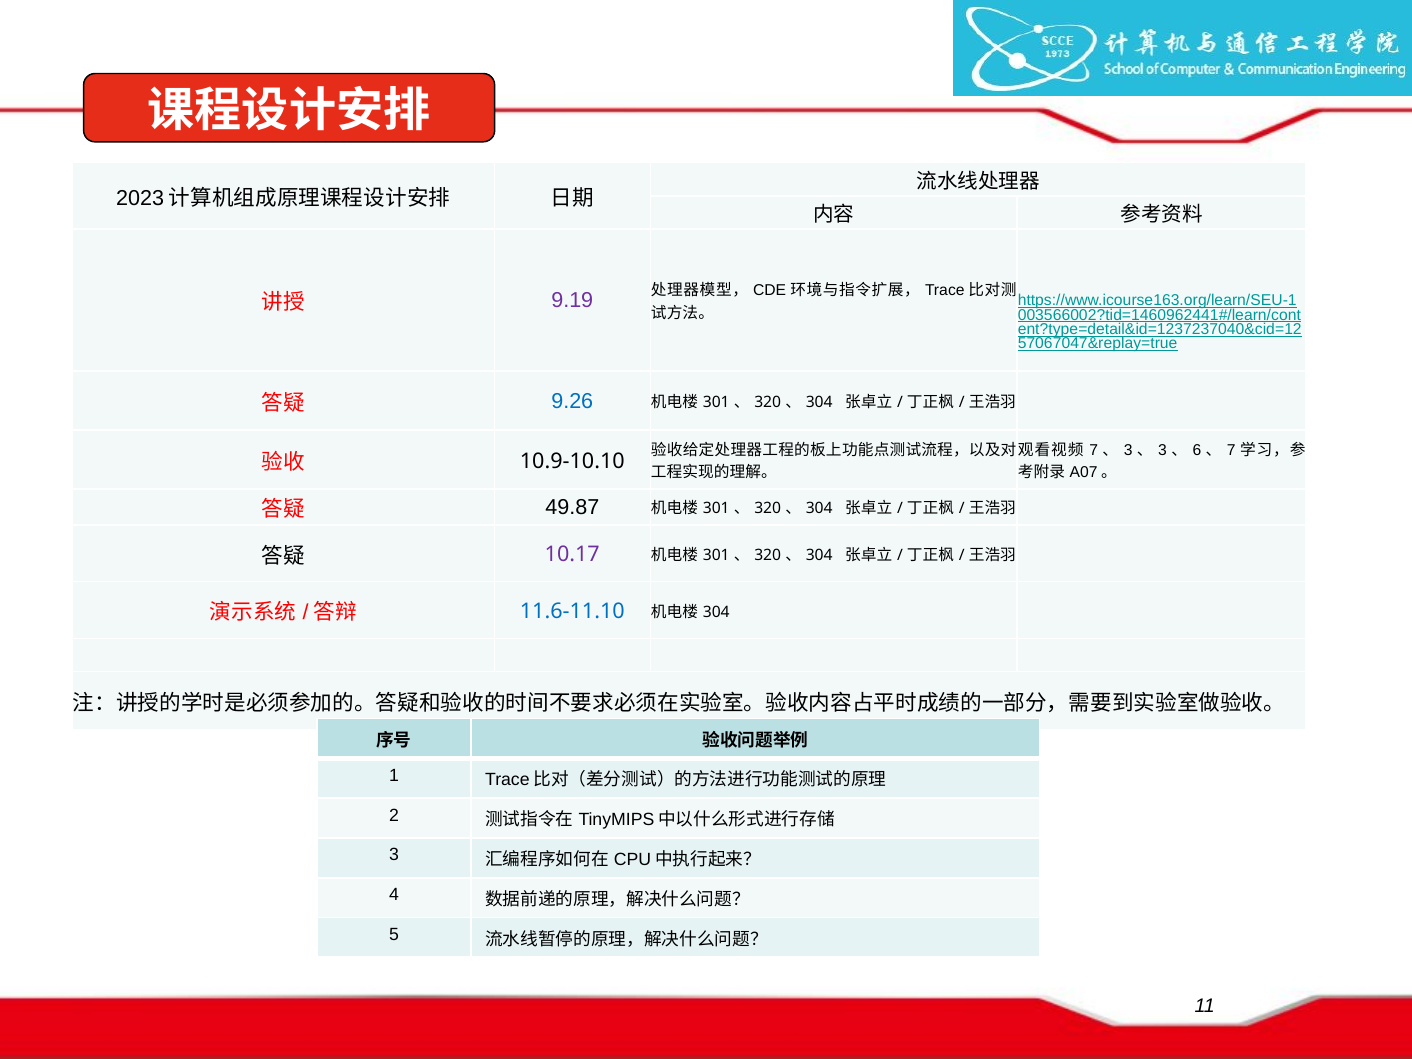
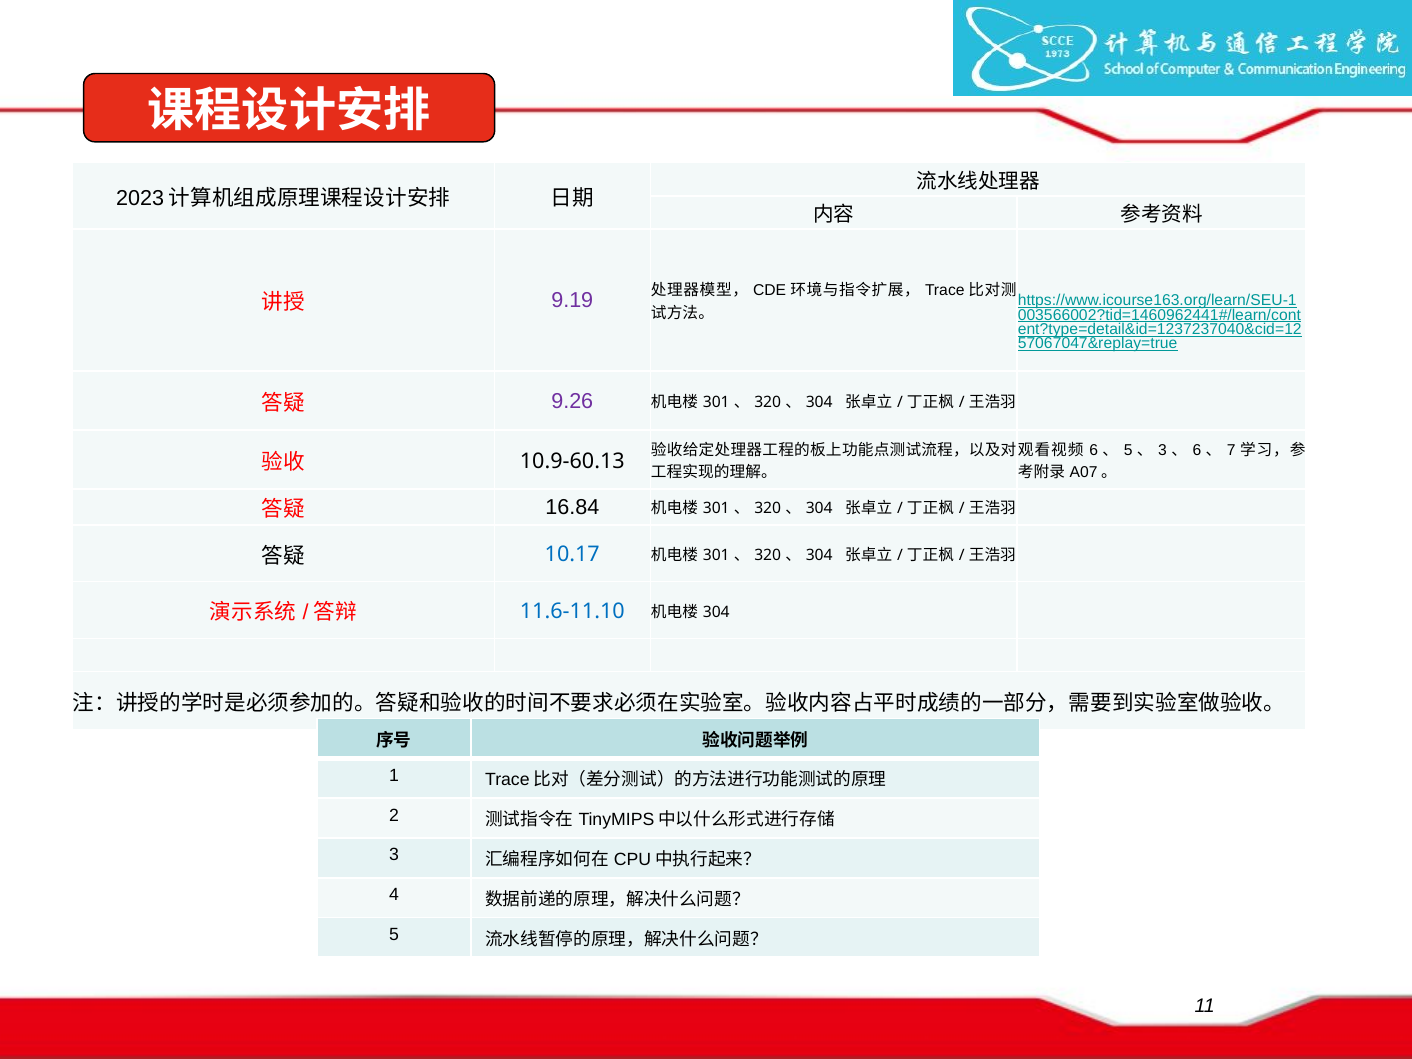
9.26 colour: blue -> purple (572, 401)
7: 7 -> 6 (1094, 450)
3: 3 -> 5 (1128, 450)
10.9-10.10: 10.9-10.10 -> 10.9-60.13 (572, 461)
49.87: 49.87 -> 16.84 (572, 507)
10.17 colour: purple -> blue (572, 555)
